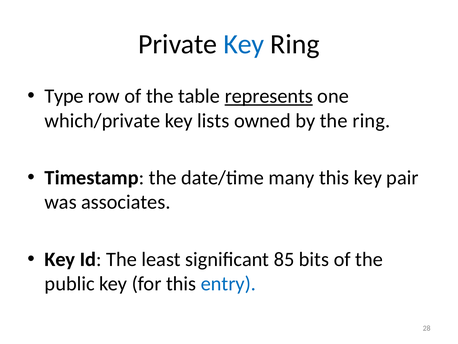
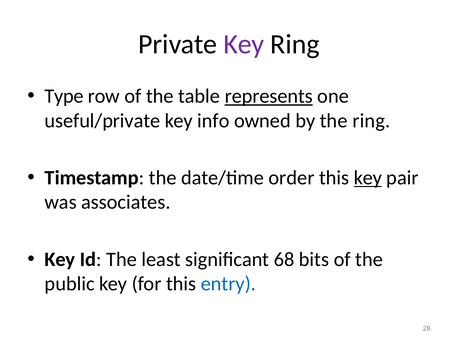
Key colour: blue -> purple (244, 44)
which/private: which/private -> useful/private (102, 121)
lists: lists -> info (213, 121)
many: many -> order (291, 178)
key underline: none -> present (368, 178)
85: 85 -> 68 (284, 259)
